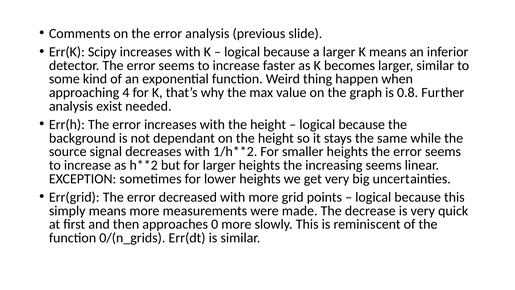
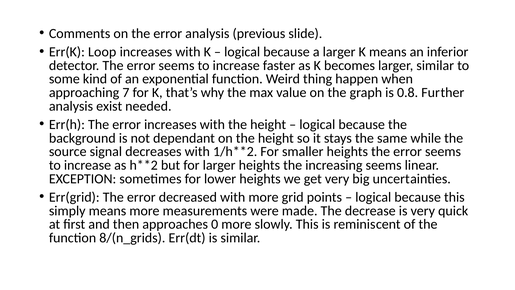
Scipy: Scipy -> Loop (102, 52)
4: 4 -> 7 (126, 92)
0/(n_grids: 0/(n_grids -> 8/(n_grids (132, 238)
